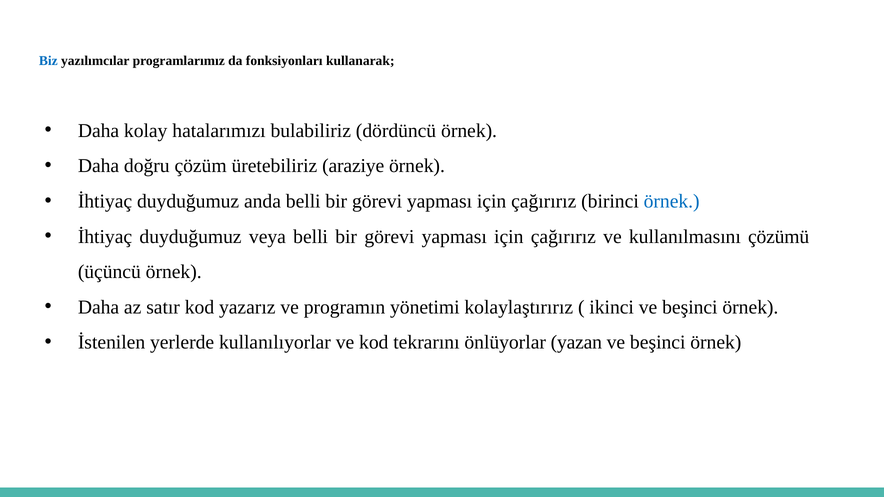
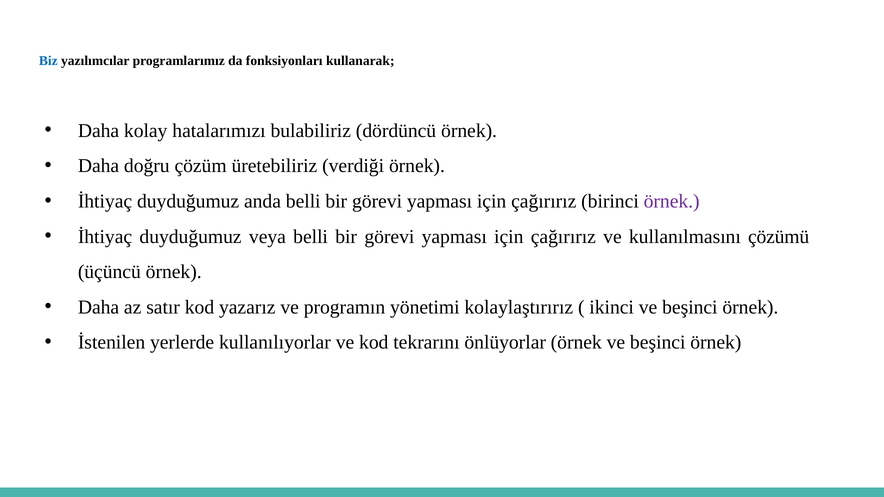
araziye: araziye -> verdiği (353, 166)
örnek colour: blue -> purple (672, 201)
önlüyorlar yazan: yazan -> örnek (576, 343)
